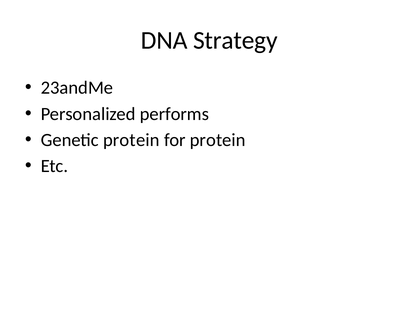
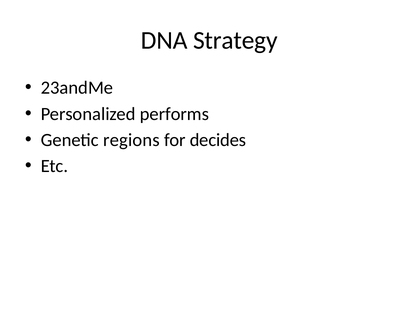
Genetic protein: protein -> regions (131, 140)
for protein: protein -> decides (218, 140)
